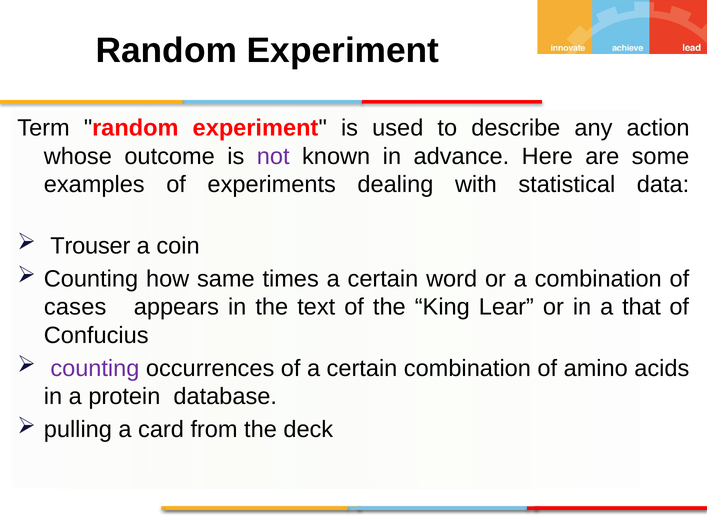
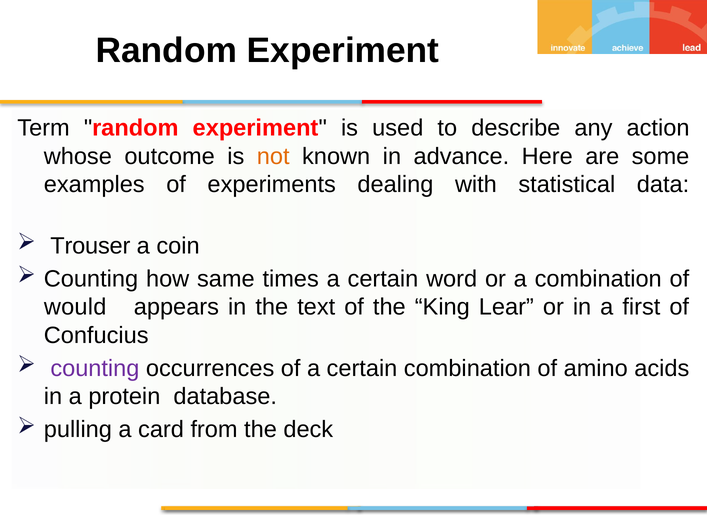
not colour: purple -> orange (273, 156)
cases: cases -> would (75, 307)
that: that -> first (641, 307)
